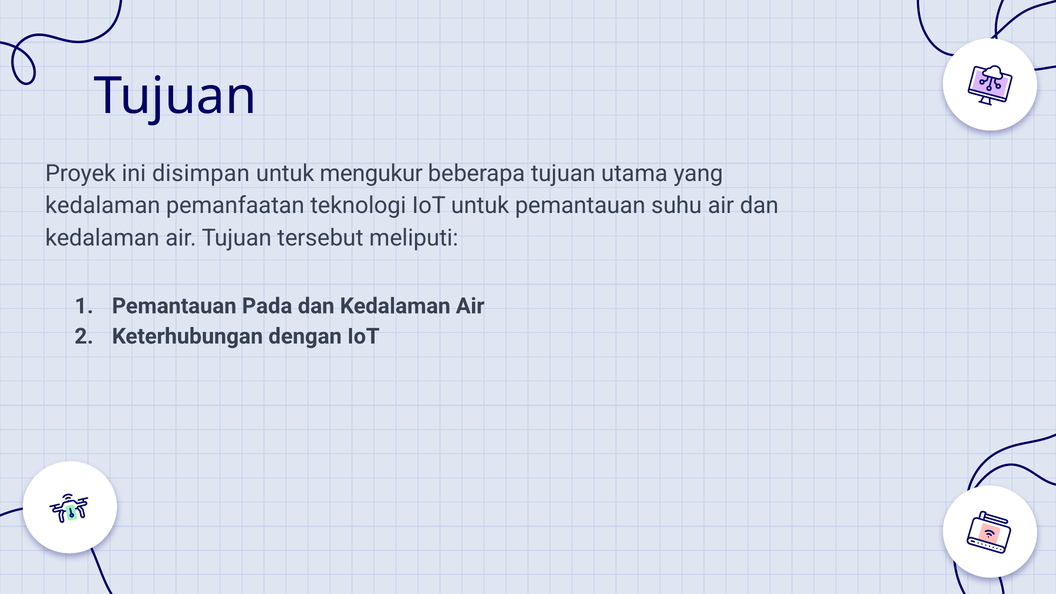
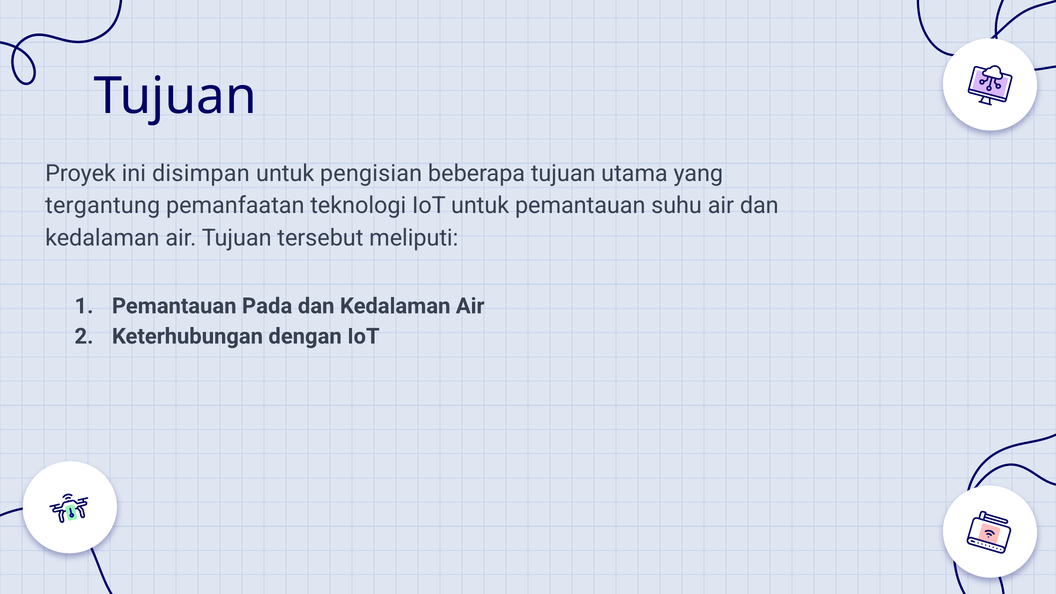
mengukur: mengukur -> pengisian (371, 173)
kedalaman: kedalaman -> tergantung (103, 206)
